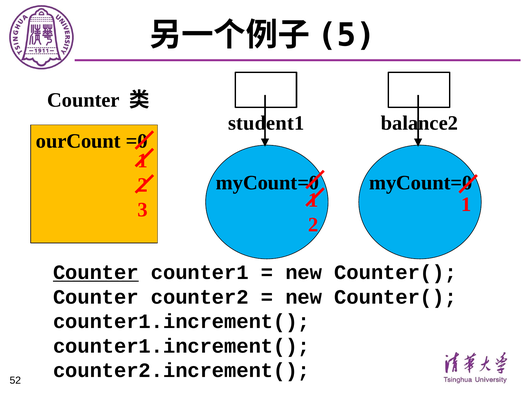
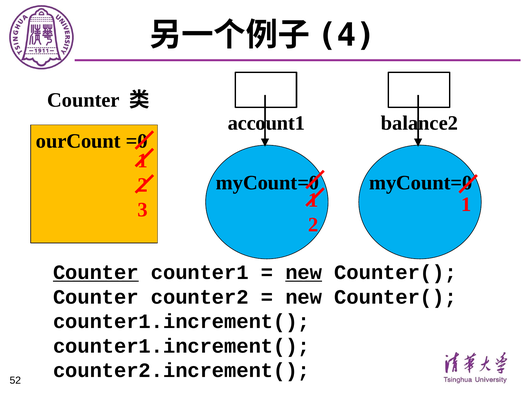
5: 5 -> 4 (347, 35)
student1: student1 -> account1 (266, 123)
new underline: none -> present (304, 272)
